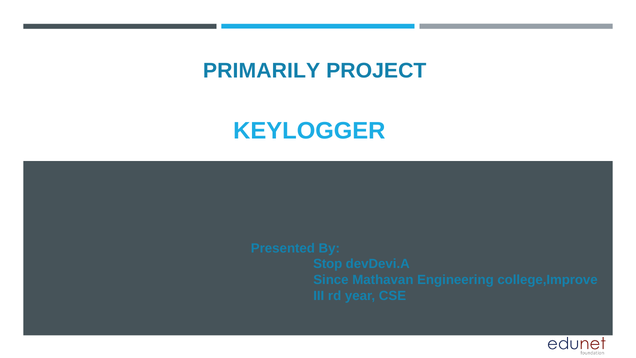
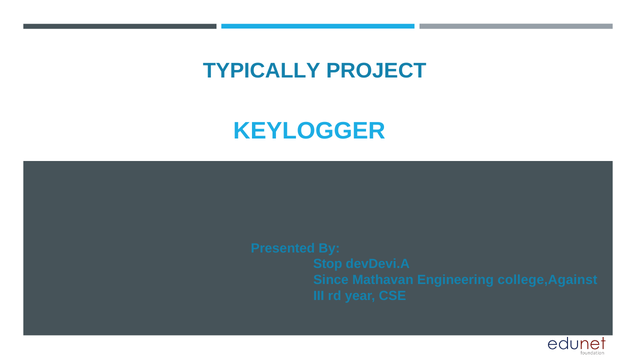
PRIMARILY: PRIMARILY -> TYPICALLY (262, 71)
college,Improve: college,Improve -> college,Against (547, 280)
